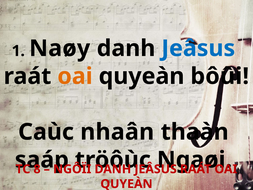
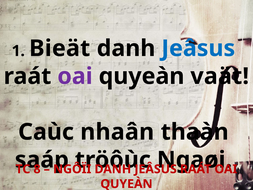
Naøy: Naøy -> Bieät (60, 48)
oai colour: orange -> purple (75, 76)
bôûi: bôûi -> vaät (220, 76)
